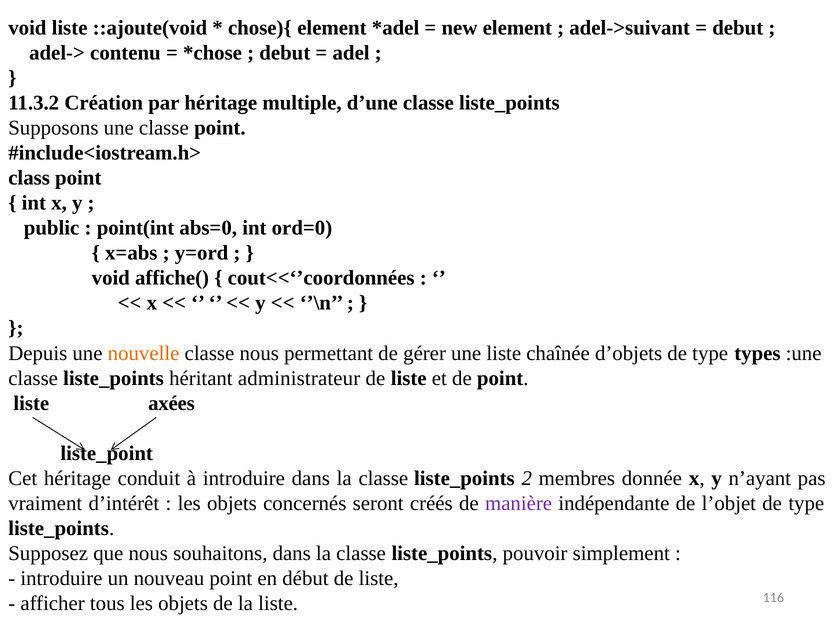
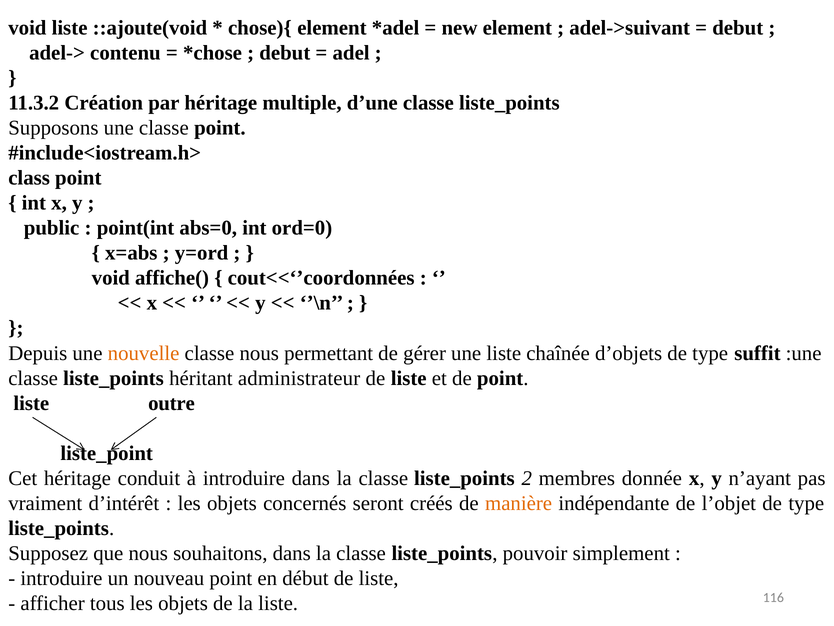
types: types -> suffit (757, 353)
axées: axées -> outre (171, 403)
manière colour: purple -> orange (519, 503)
